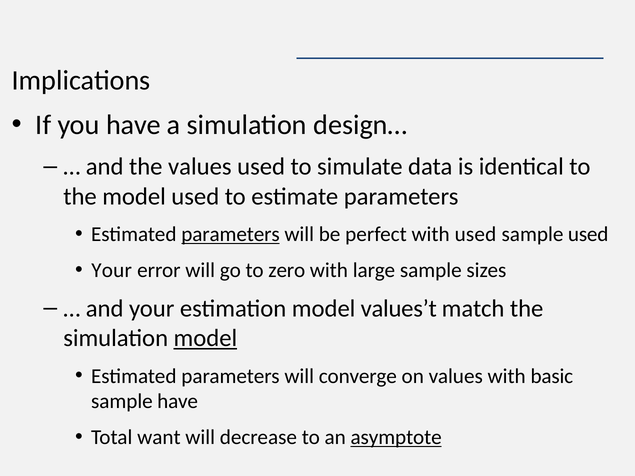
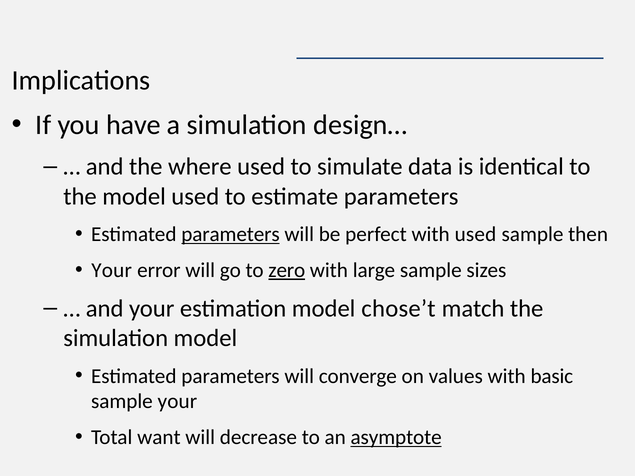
the values: values -> where (200, 167)
sample used: used -> then (588, 234)
zero underline: none -> present (287, 270)
values’t: values’t -> chose’t (398, 309)
model underline: present -> none (205, 338)
sample have: have -> your (177, 402)
